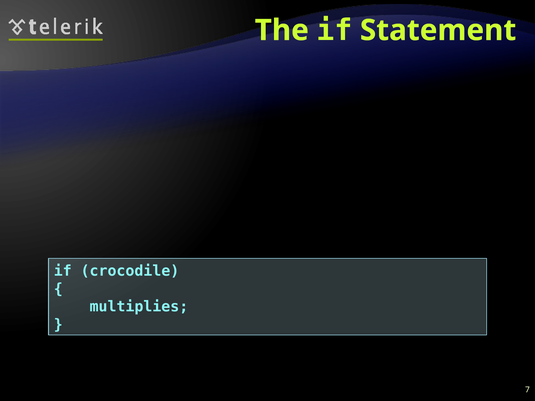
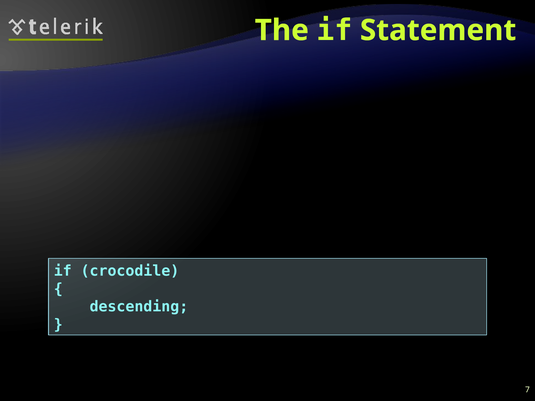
multiplies: multiplies -> descending (139, 307)
